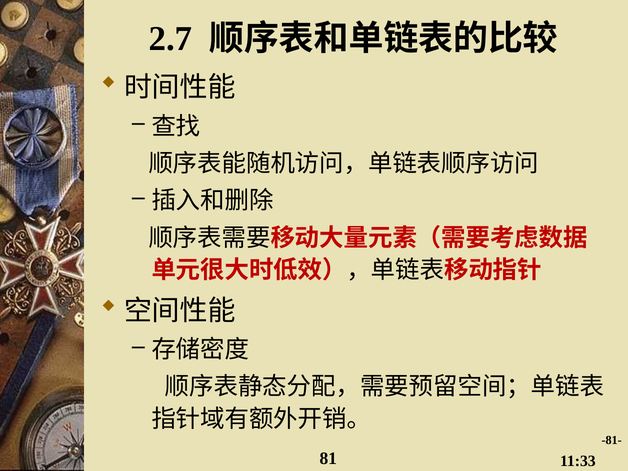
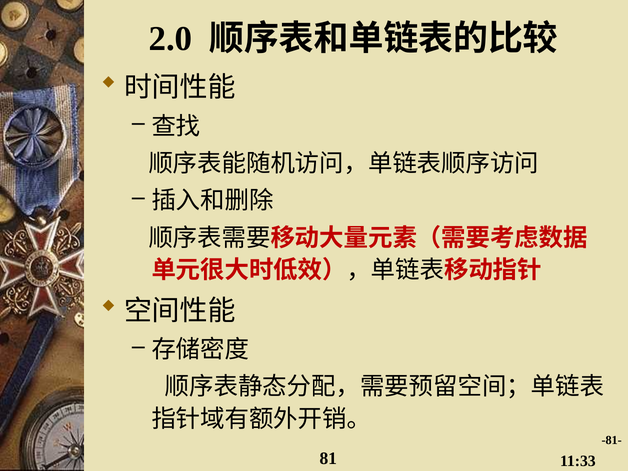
2.7: 2.7 -> 2.0 (170, 39)
